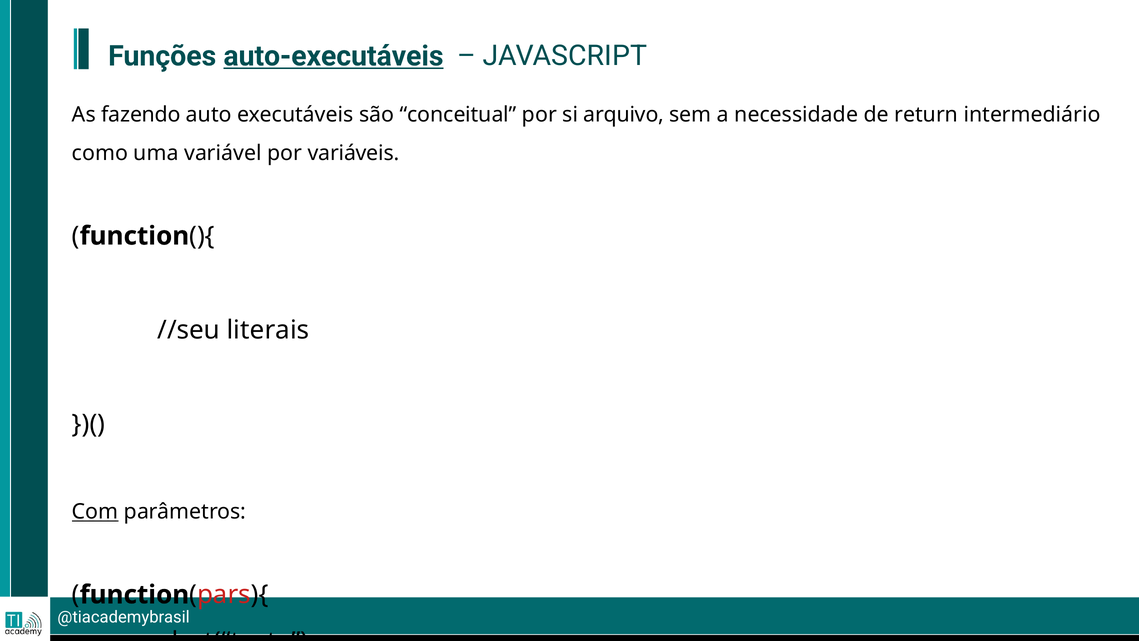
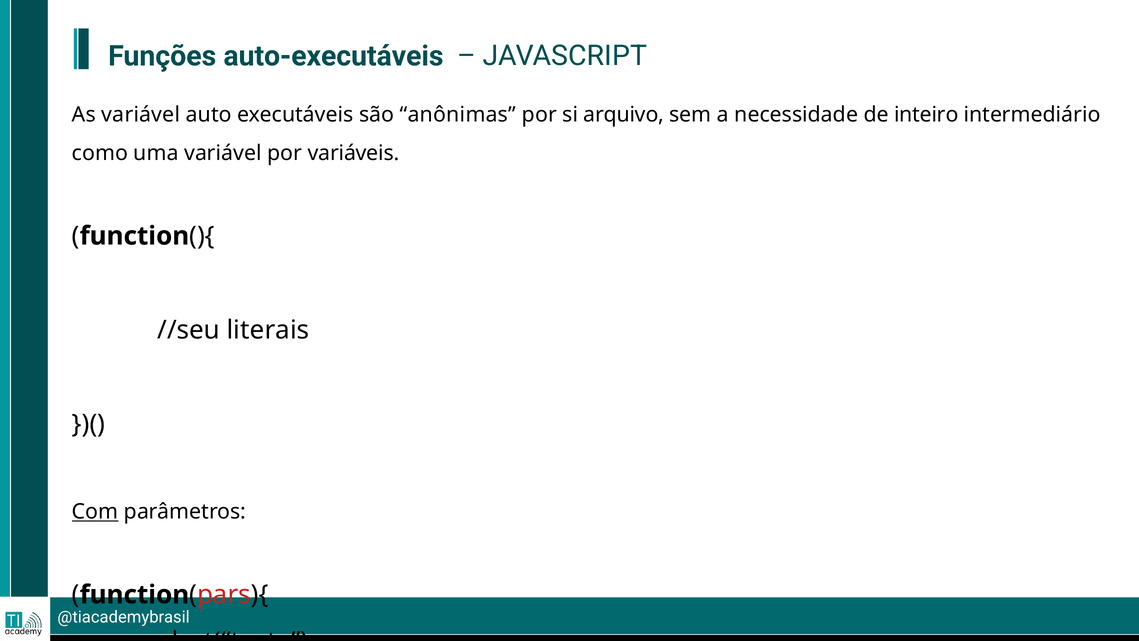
auto-executáveis underline: present -> none (333, 56)
As fazendo: fazendo -> variável (141, 115)
conceitual: conceitual -> anônimas (458, 115)
return: return -> inteiro (926, 115)
